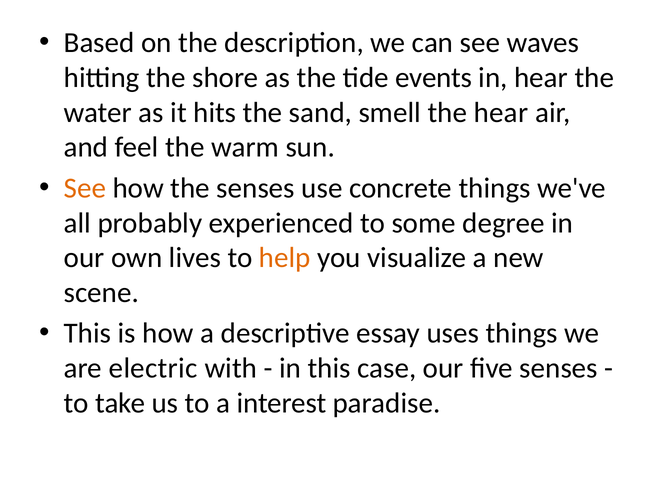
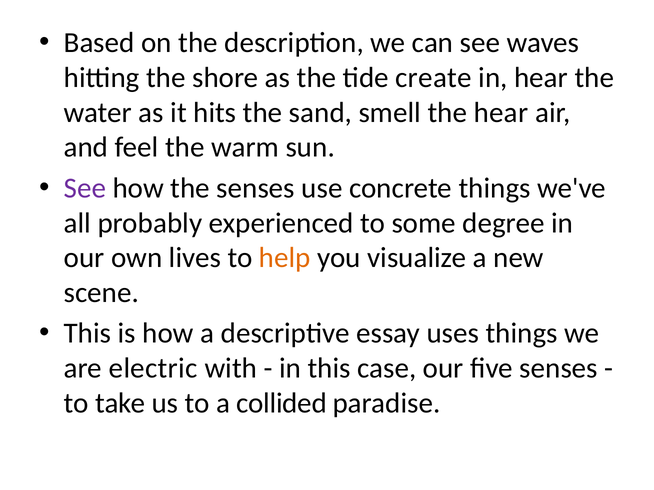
events: events -> create (434, 78)
See colour: orange -> purple (85, 188)
interest: interest -> collided (282, 404)
